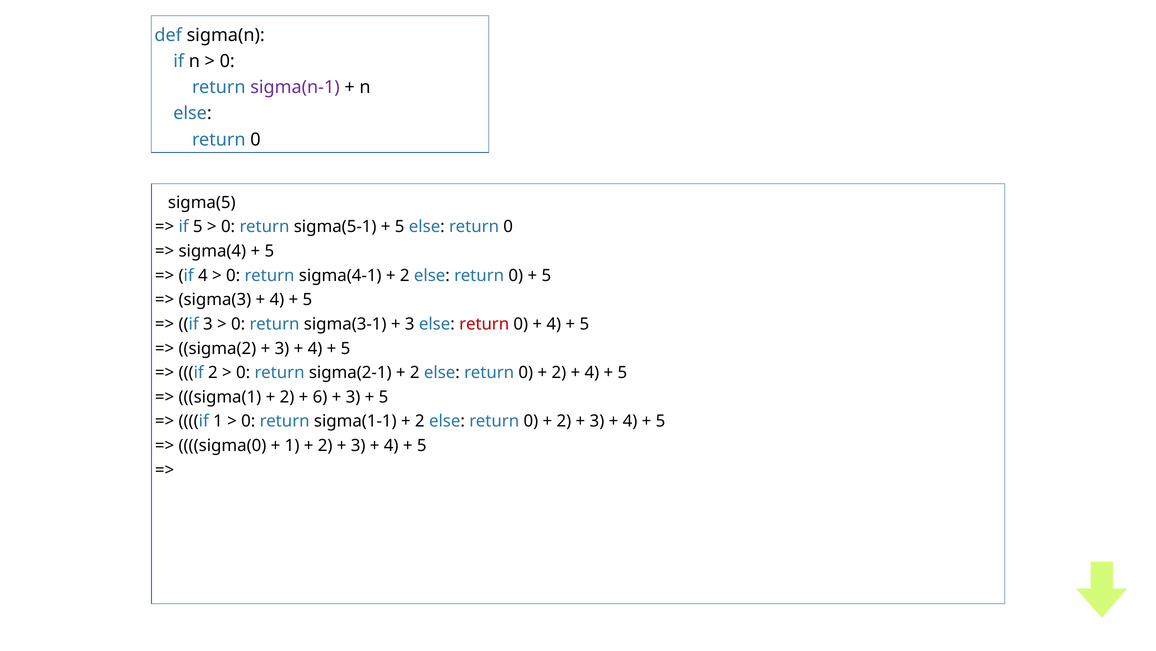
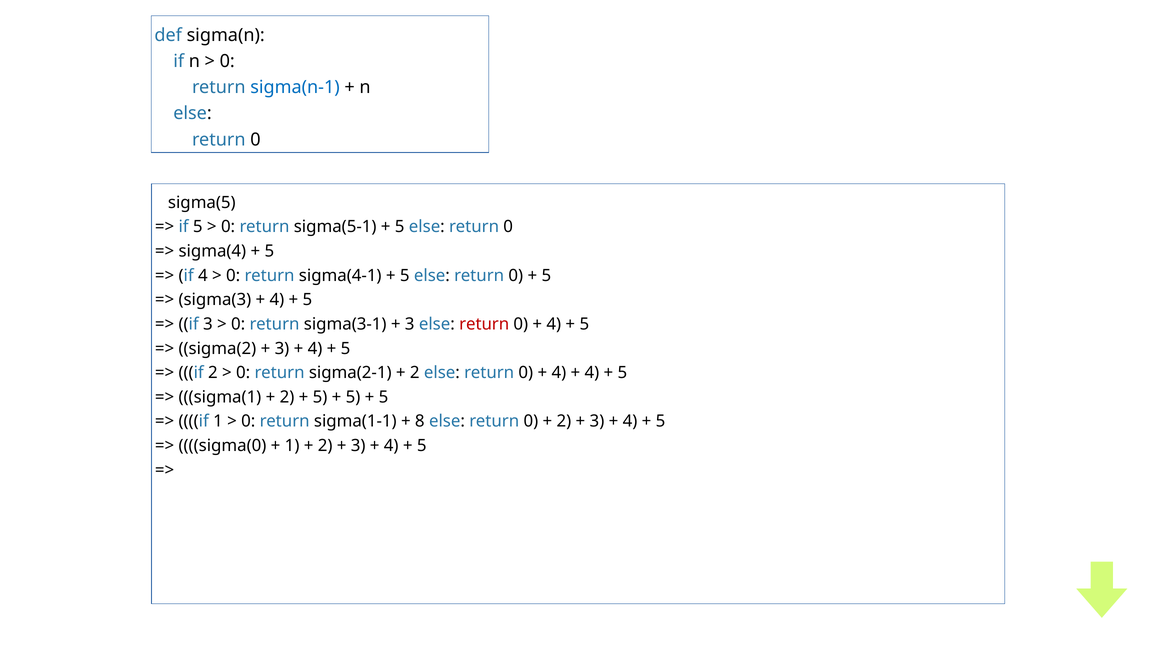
sigma(n-1 colour: purple -> blue (295, 87)
2: 2 -> 5 (405, 275)
2: 2 -> 4 (559, 372)
6: 6 -> 5 (320, 397)
3: 3 -> 5 (353, 397)
2: 2 -> 8 (420, 421)
